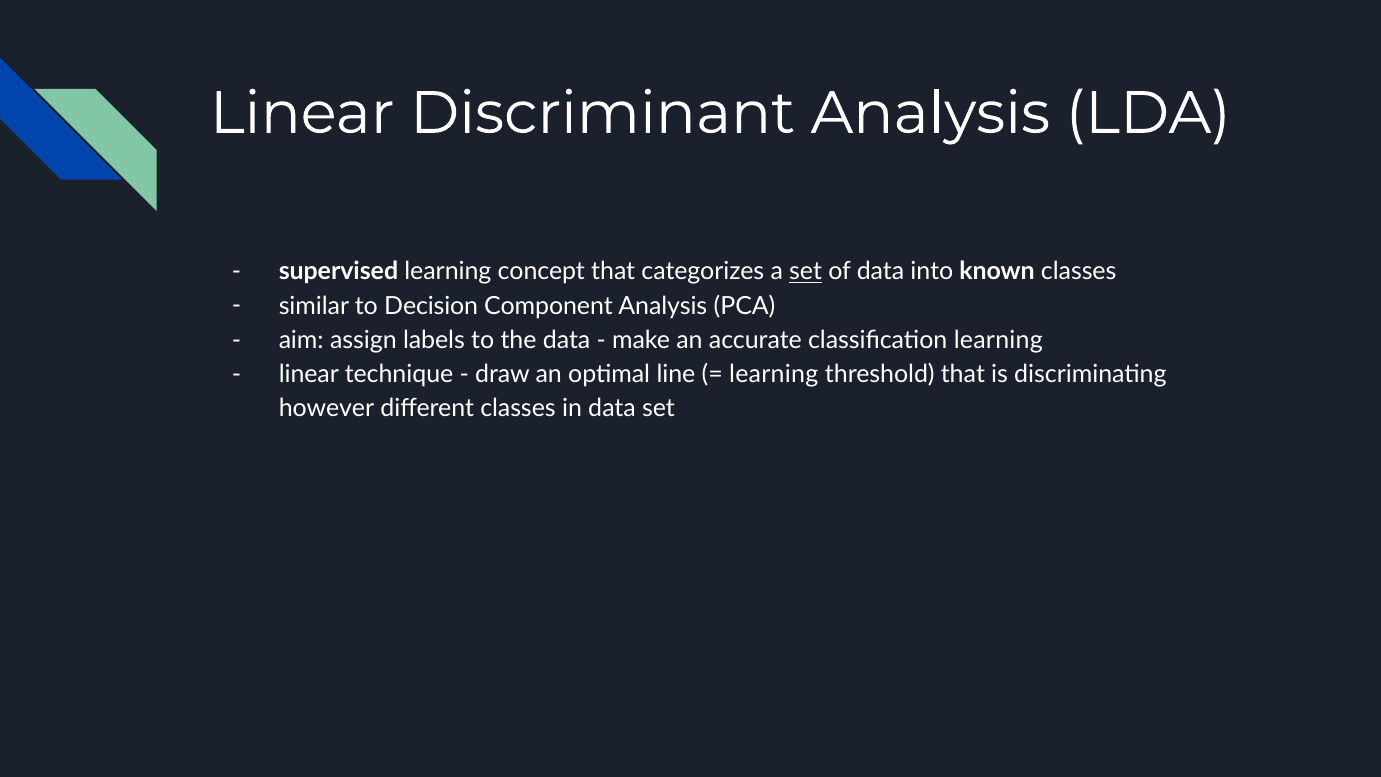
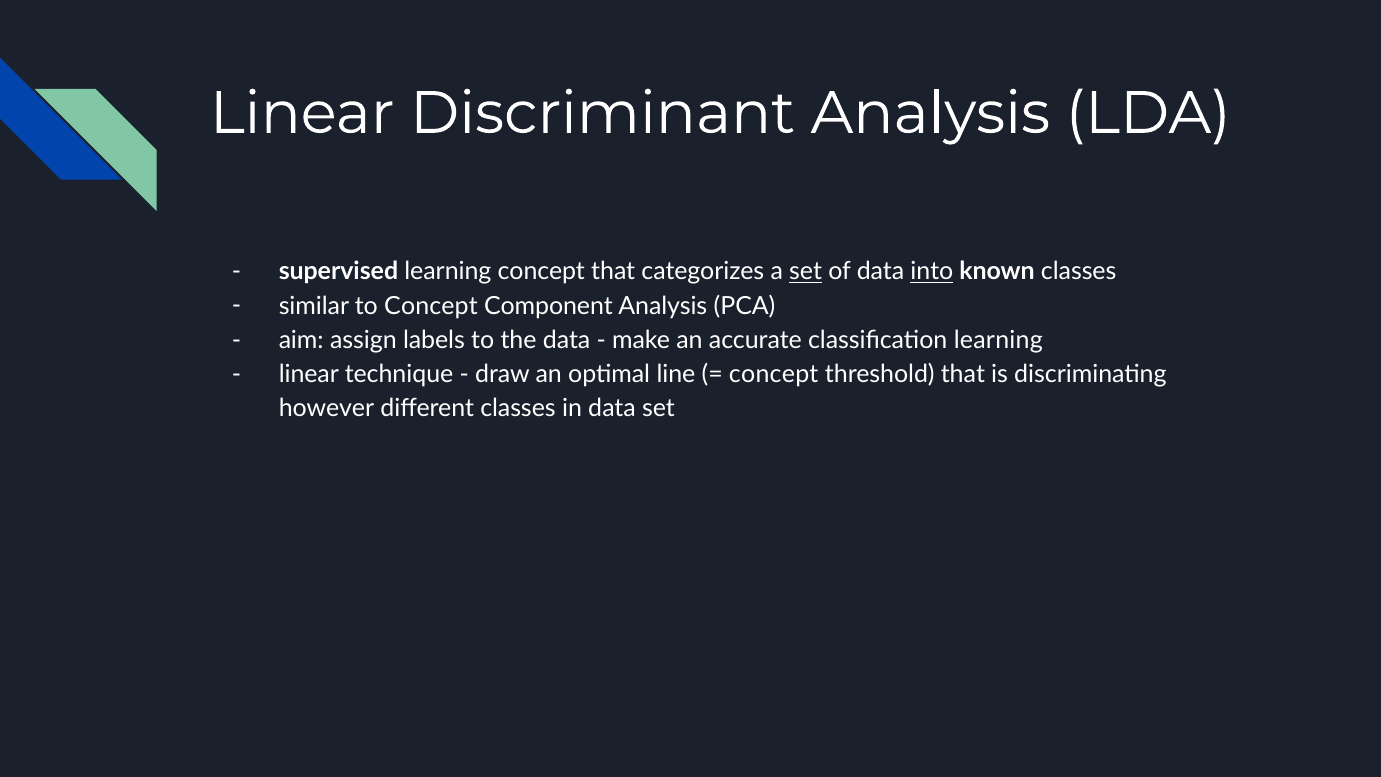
into underline: none -> present (932, 272)
to Decision: Decision -> Concept (431, 306)
learning: learning -> concept (774, 374)
